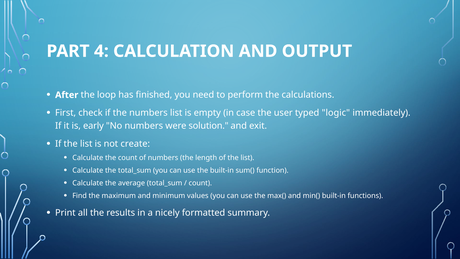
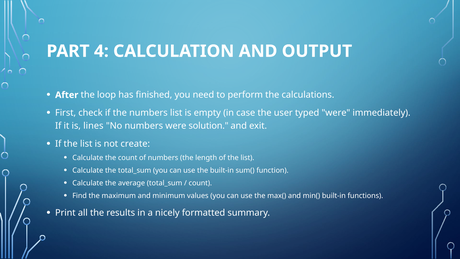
typed logic: logic -> were (336, 113)
early: early -> lines (93, 126)
